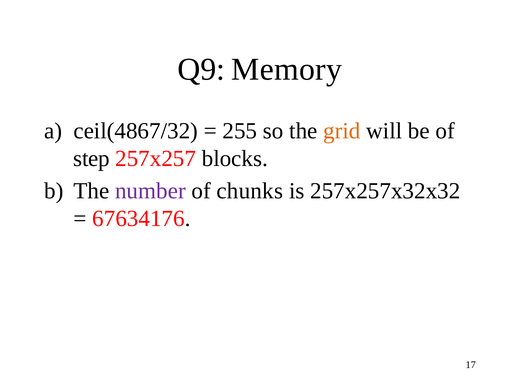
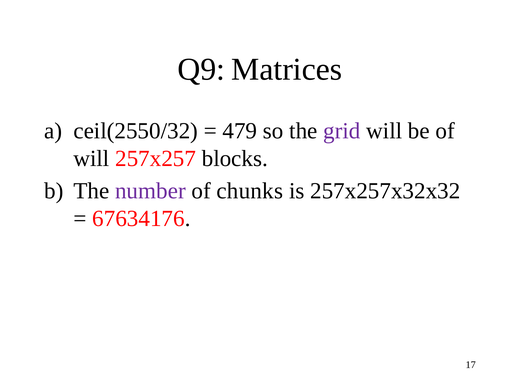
Memory: Memory -> Matrices (287, 69)
ceil(4867/32: ceil(4867/32 -> ceil(2550/32 (136, 131)
255: 255 -> 479 (240, 131)
grid colour: orange -> purple (342, 131)
step: step -> will (91, 158)
